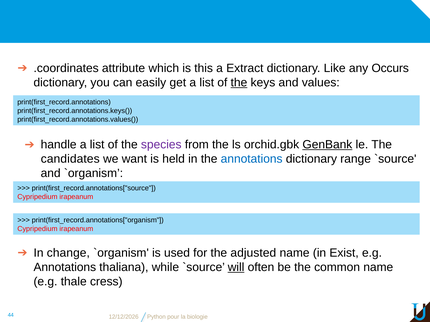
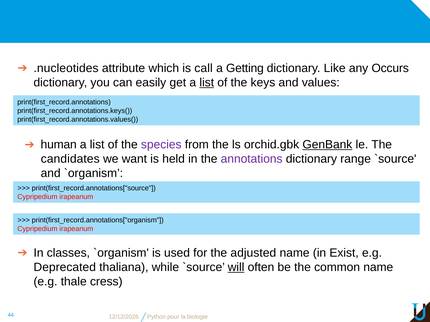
.coordinates: .coordinates -> .nucleotides (66, 68)
this: this -> call (204, 68)
Extract: Extract -> Getting (245, 68)
list underline: none -> present (207, 83)
the underline: present -> none (239, 83)
handle: handle -> human (59, 145)
annotations colour: blue -> purple (252, 159)
change: change -> classes (68, 253)
Annotations: Annotations -> Deprecated (65, 267)
